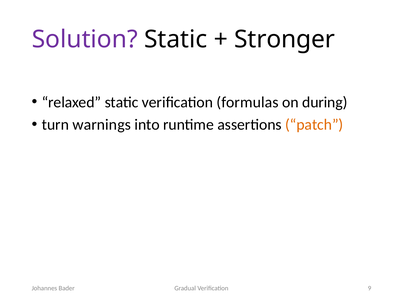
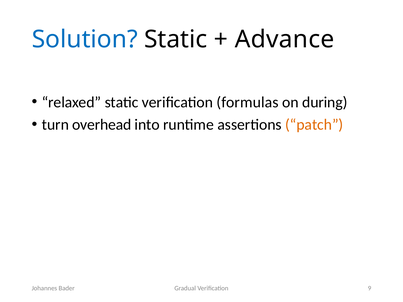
Solution colour: purple -> blue (85, 40)
Stronger: Stronger -> Advance (285, 40)
warnings: warnings -> overhead (102, 125)
